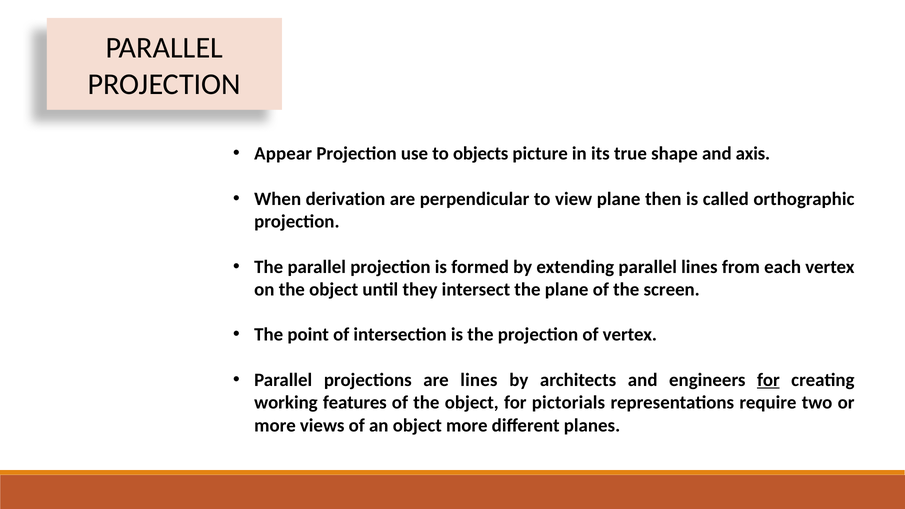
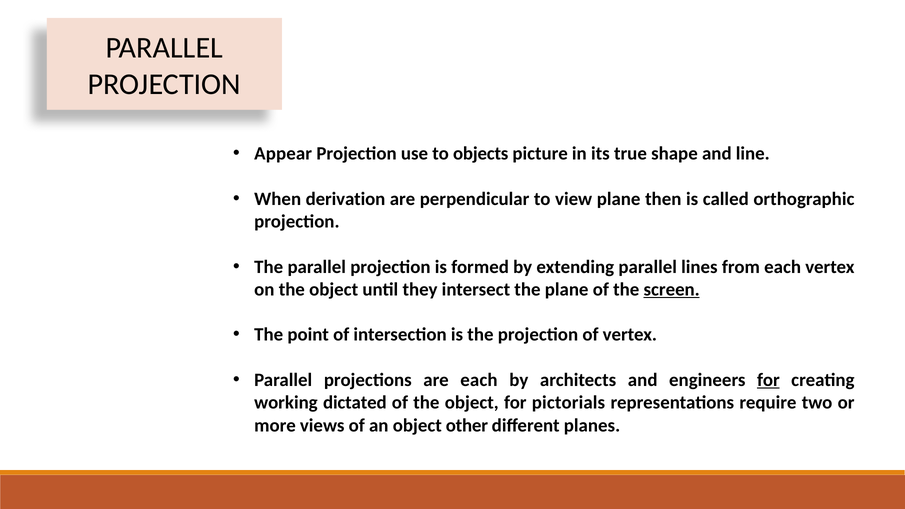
axis: axis -> line (753, 154)
screen underline: none -> present (672, 290)
are lines: lines -> each (479, 380)
features: features -> dictated (355, 403)
object more: more -> other (467, 425)
